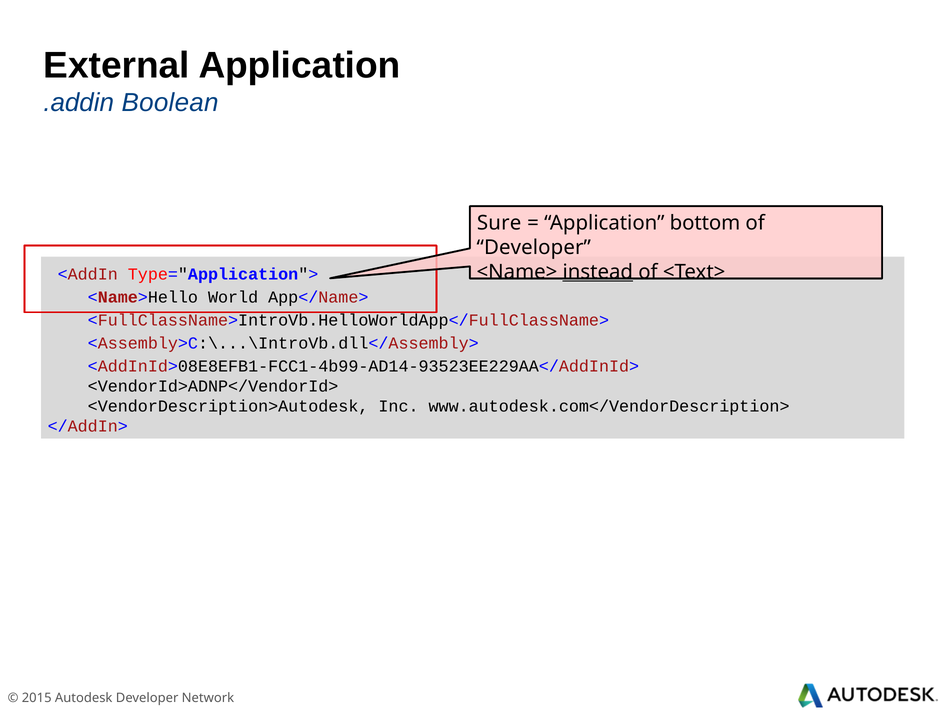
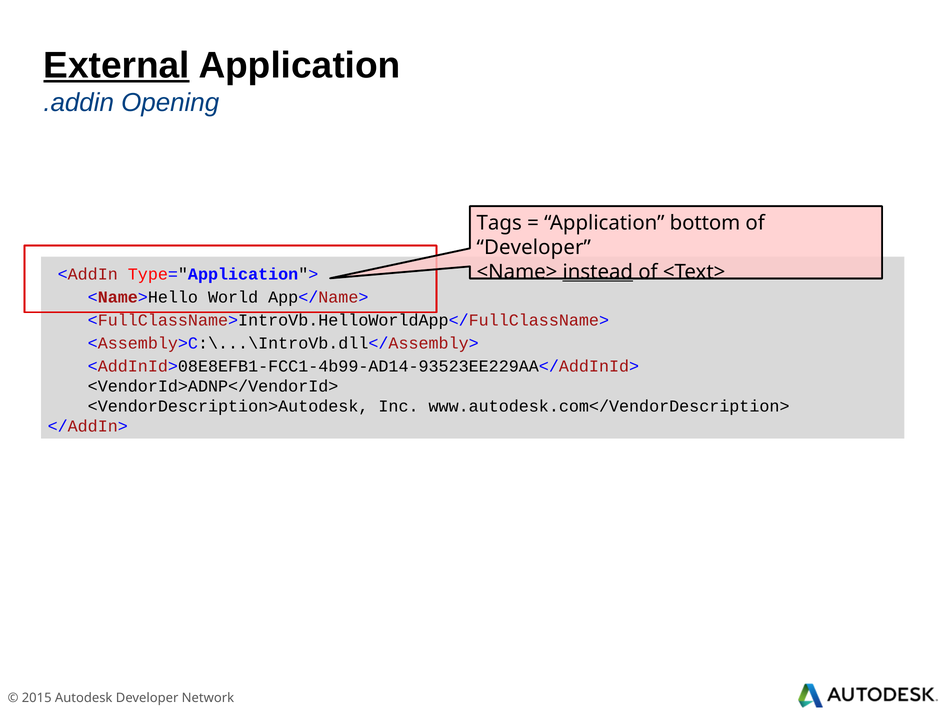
External underline: none -> present (117, 65)
Boolean: Boolean -> Opening (170, 102)
Sure: Sure -> Tags (499, 223)
